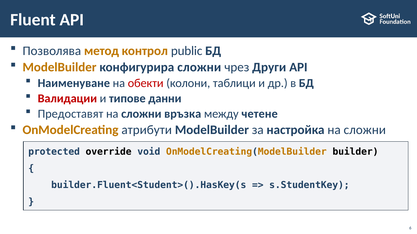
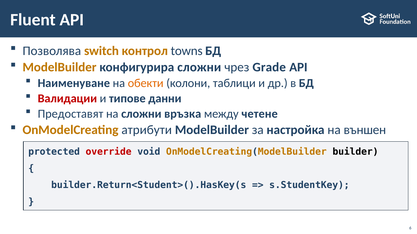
метод: метод -> switch (101, 51)
public: public -> towns (187, 51)
Други: Други -> Grade (269, 67)
обекти colour: red -> orange (146, 83)
настройка на сложни: сложни -> външен (365, 130)
override colour: black -> red (109, 152)
builder.Fluent<Student>().HasKey(s: builder.Fluent<Student>().HasKey(s -> builder.Return<Student>().HasKey(s (149, 185)
